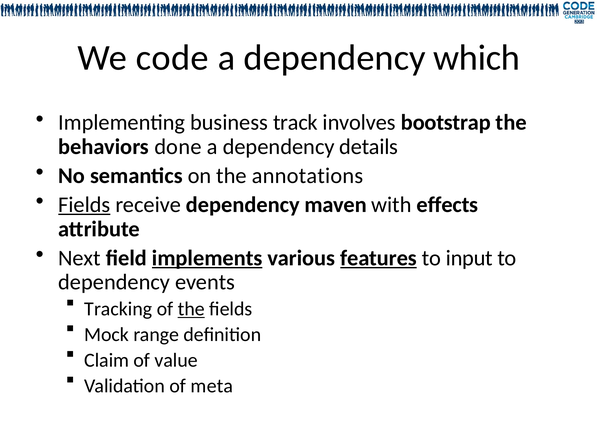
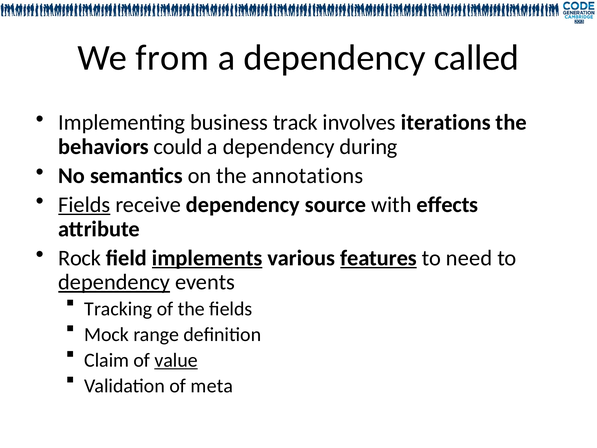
code: code -> from (172, 58)
which: which -> called (477, 58)
bootstrap: bootstrap -> iterations (446, 122)
done: done -> could (178, 147)
details: details -> during (369, 147)
maven: maven -> source (335, 205)
Next: Next -> Rock (80, 258)
input: input -> need (469, 258)
dependency underline: none -> present (114, 282)
the underline: present -> none (191, 309)
value underline: none -> present (176, 360)
